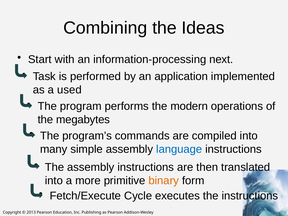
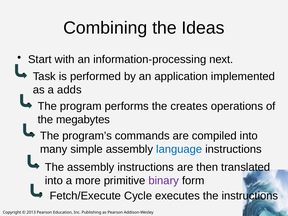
used: used -> adds (69, 90)
modern: modern -> creates (189, 106)
binary colour: orange -> purple (164, 181)
